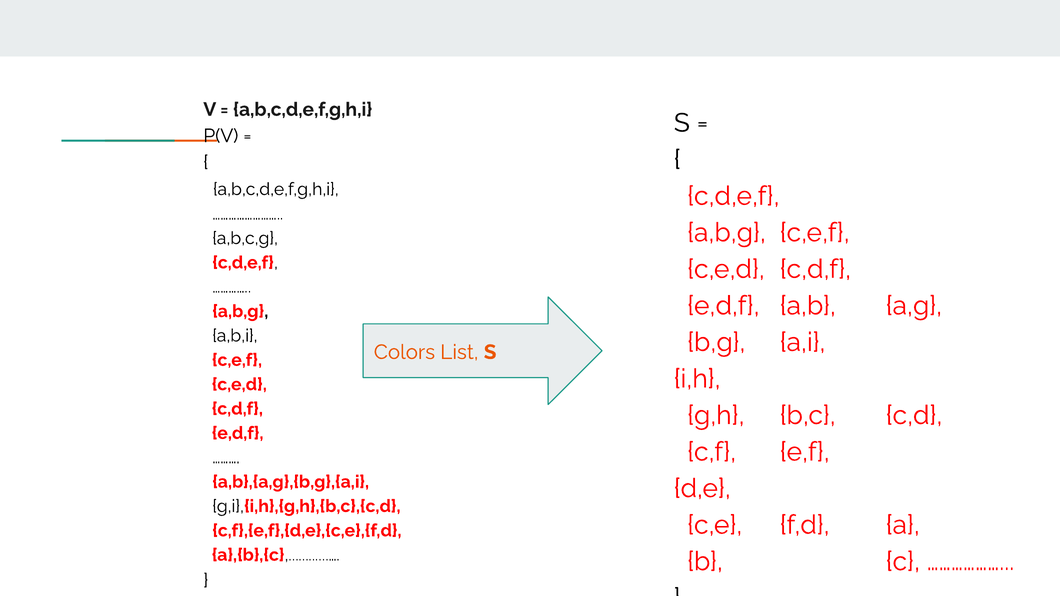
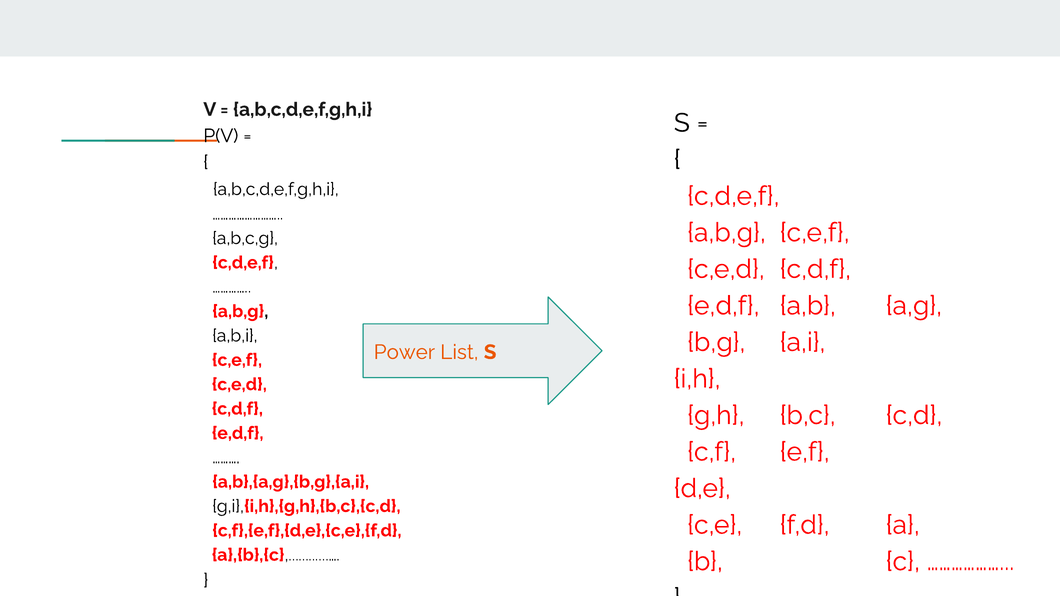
Colors: Colors -> Power (404, 352)
